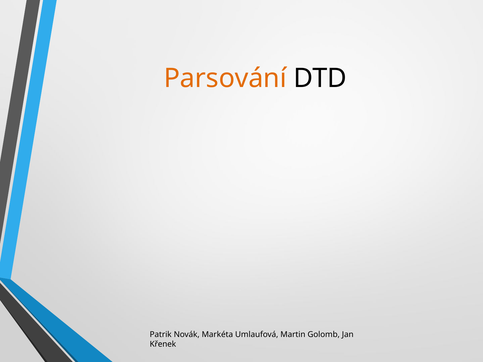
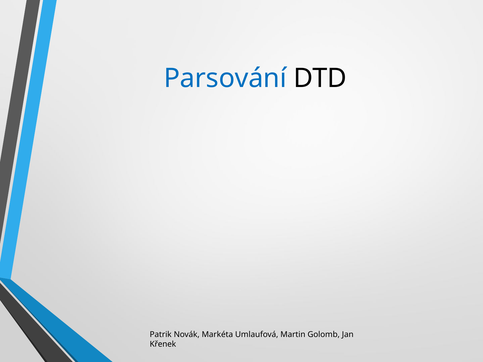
Parsování colour: orange -> blue (225, 78)
